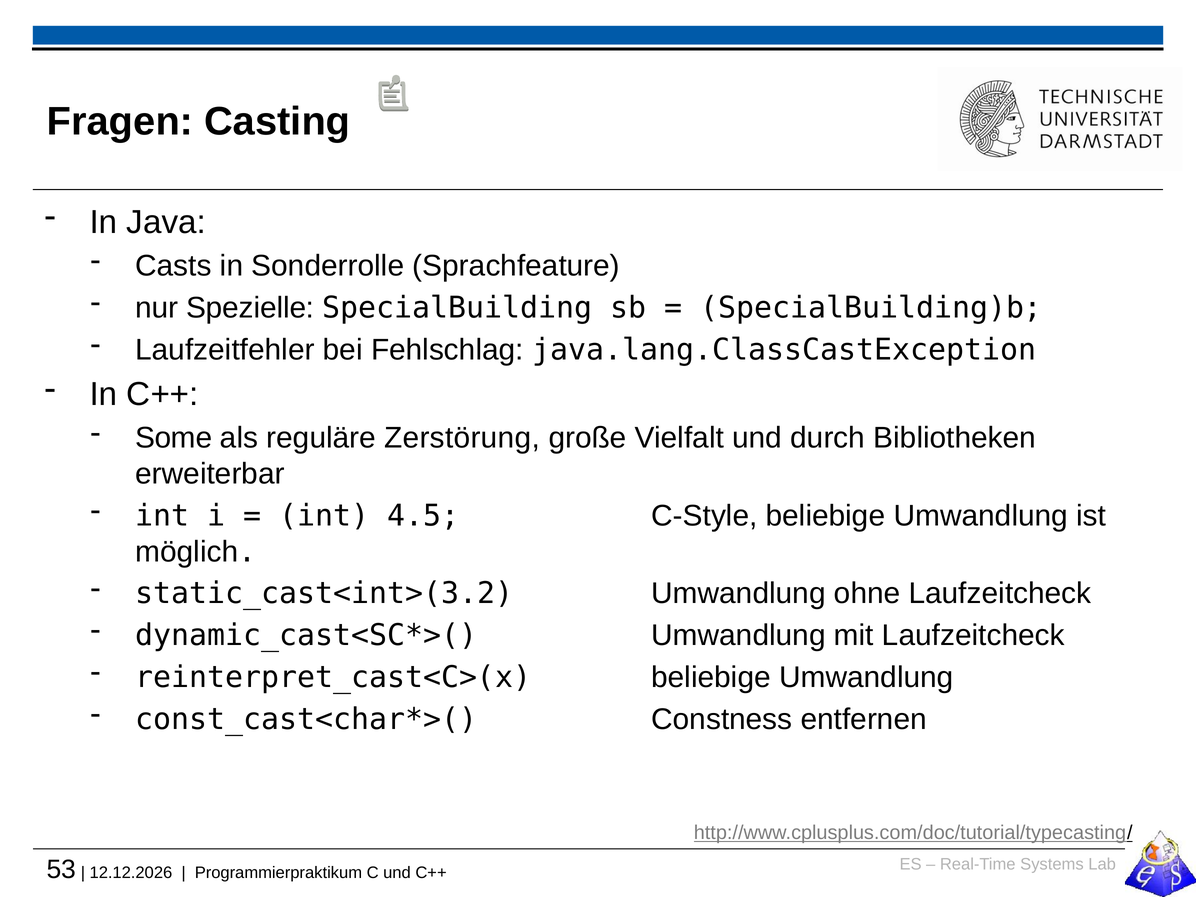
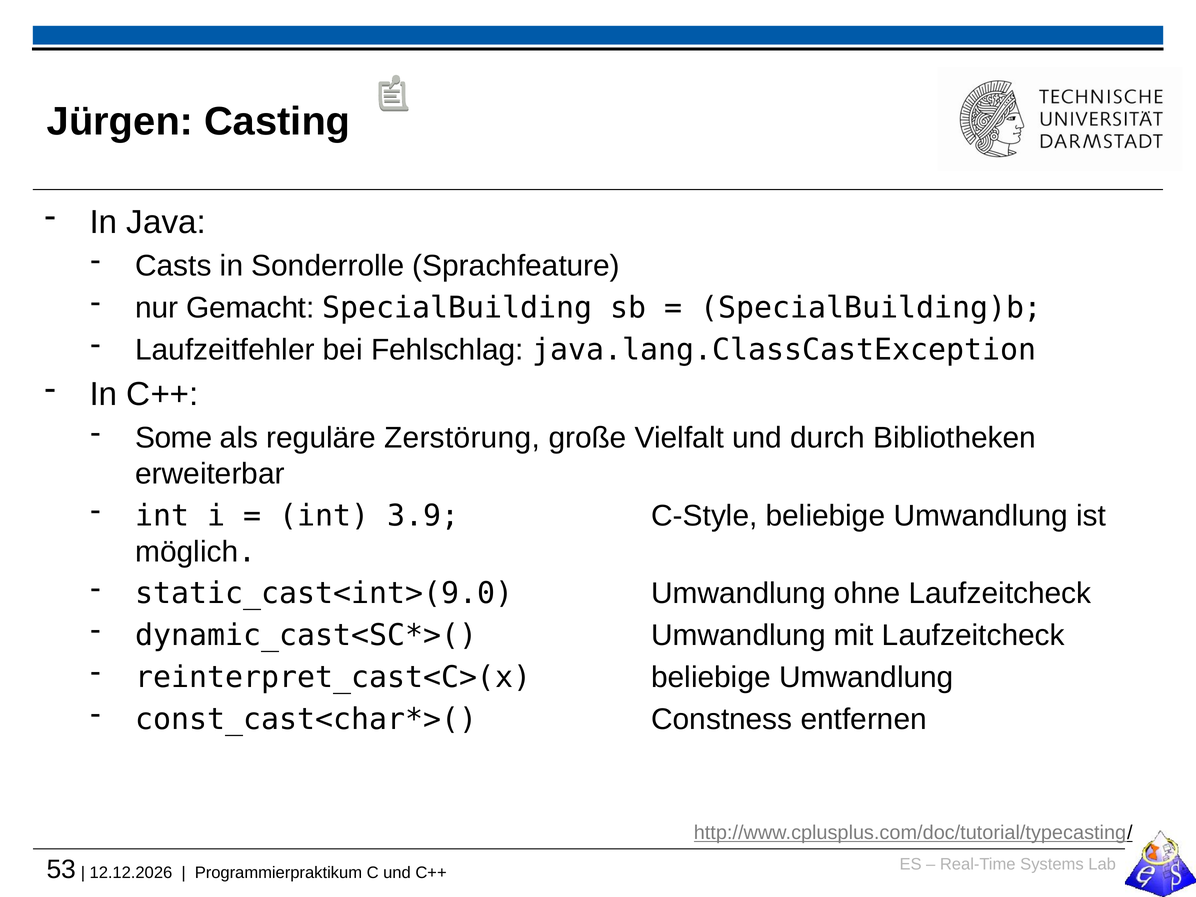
Fragen: Fragen -> Jürgen (120, 122)
Spezielle: Spezielle -> Gemacht (250, 308)
4.5: 4.5 -> 3.9 (423, 516)
static_cast<int>(3.2: static_cast<int>(3.2 -> static_cast<int>(9.0 (324, 594)
